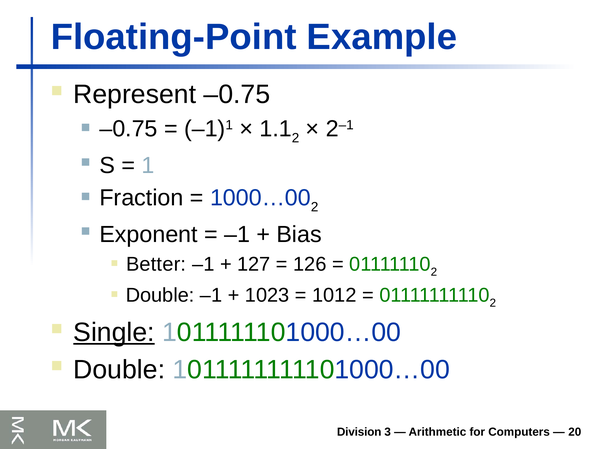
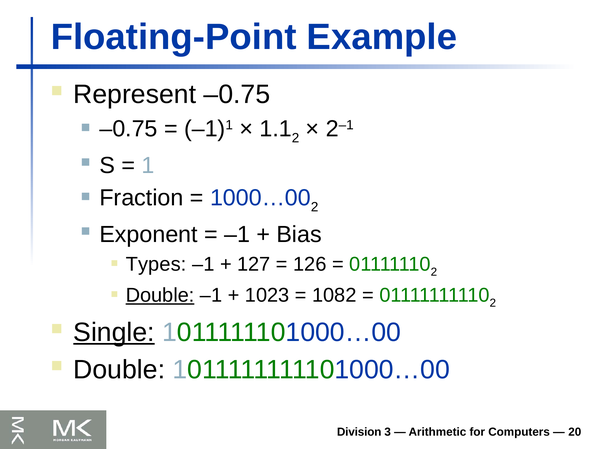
Better: Better -> Types (156, 264)
Double underline: none -> present (160, 296)
1012: 1012 -> 1082 (334, 296)
